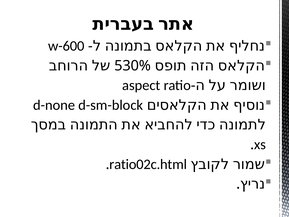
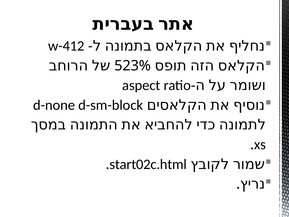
w-600: w-600 -> w-412 (66, 46)
530%: 530% -> 523% (133, 66)
ratio02c.html: ratio02c.html -> start02c.html (148, 164)
